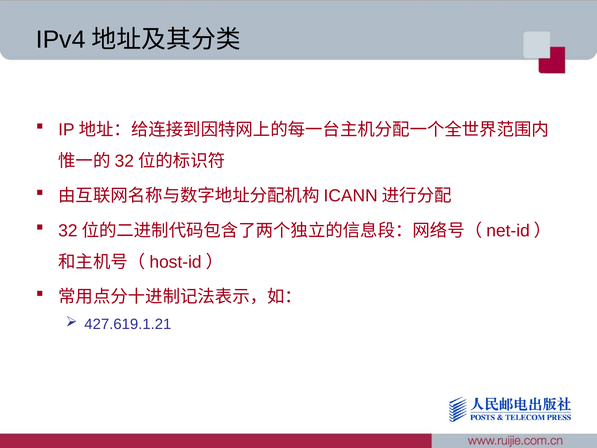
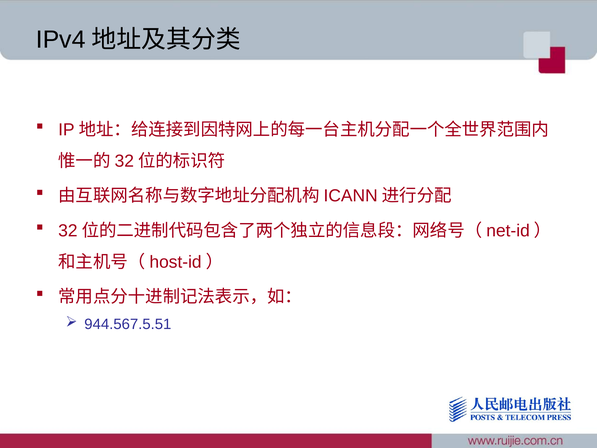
427.619.1.21: 427.619.1.21 -> 944.567.5.51 (128, 324)
